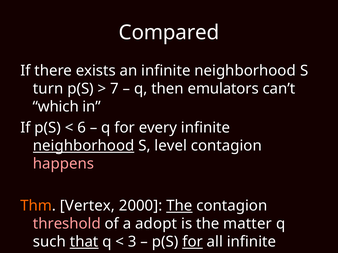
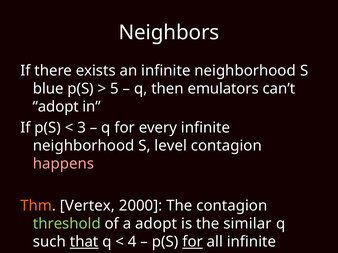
Compared: Compared -> Neighbors (169, 33)
turn: turn -> blue (48, 89)
7: 7 -> 5 (114, 89)
which: which -> adopt (56, 107)
6: 6 -> 3 (82, 128)
neighborhood underline: present -> none (84, 146)
The underline: present -> none (179, 206)
threshold colour: pink -> light green (67, 224)
matter: matter -> similar (247, 224)
3: 3 -> 4 (132, 242)
